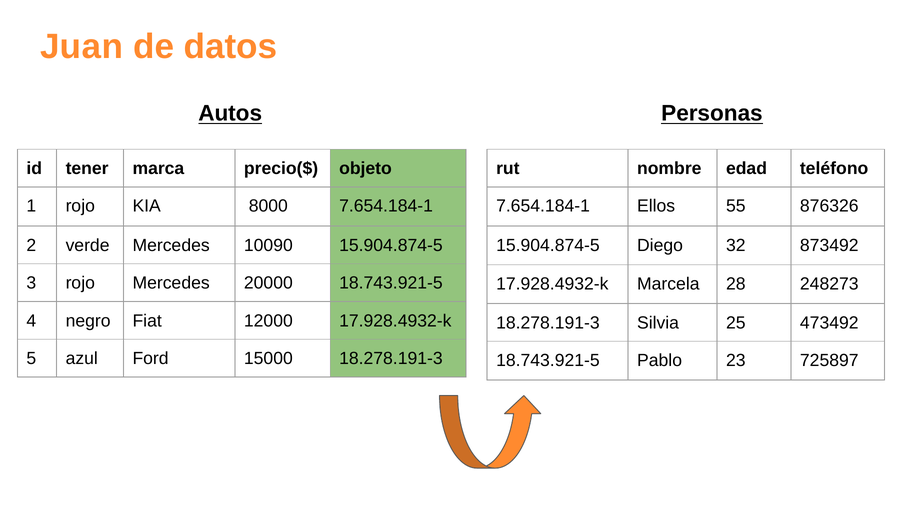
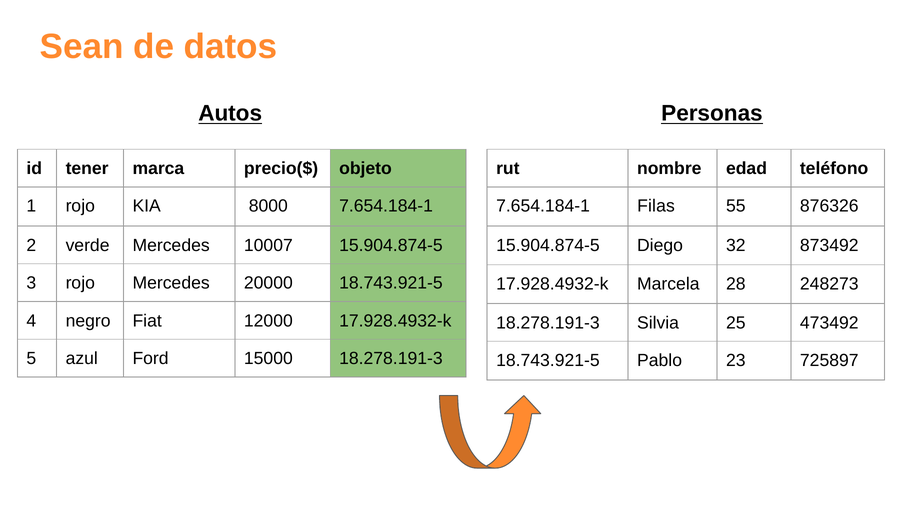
Juan: Juan -> Sean (82, 47)
Ellos: Ellos -> Filas (656, 206)
10090: 10090 -> 10007 (268, 245)
